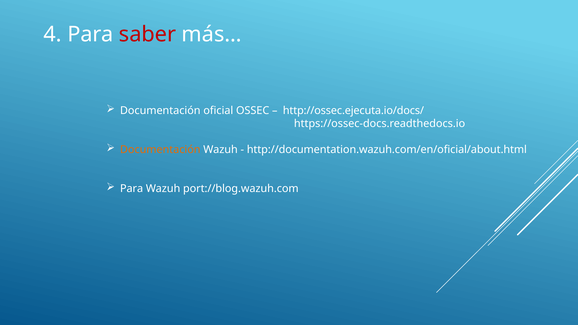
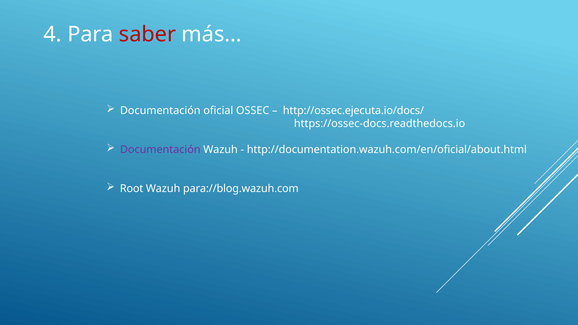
Documentación colour: orange -> purple (160, 150)
Para: Para -> Root (132, 189)
port://blog.wazuh.com: port://blog.wazuh.com -> para://blog.wazuh.com (241, 189)
